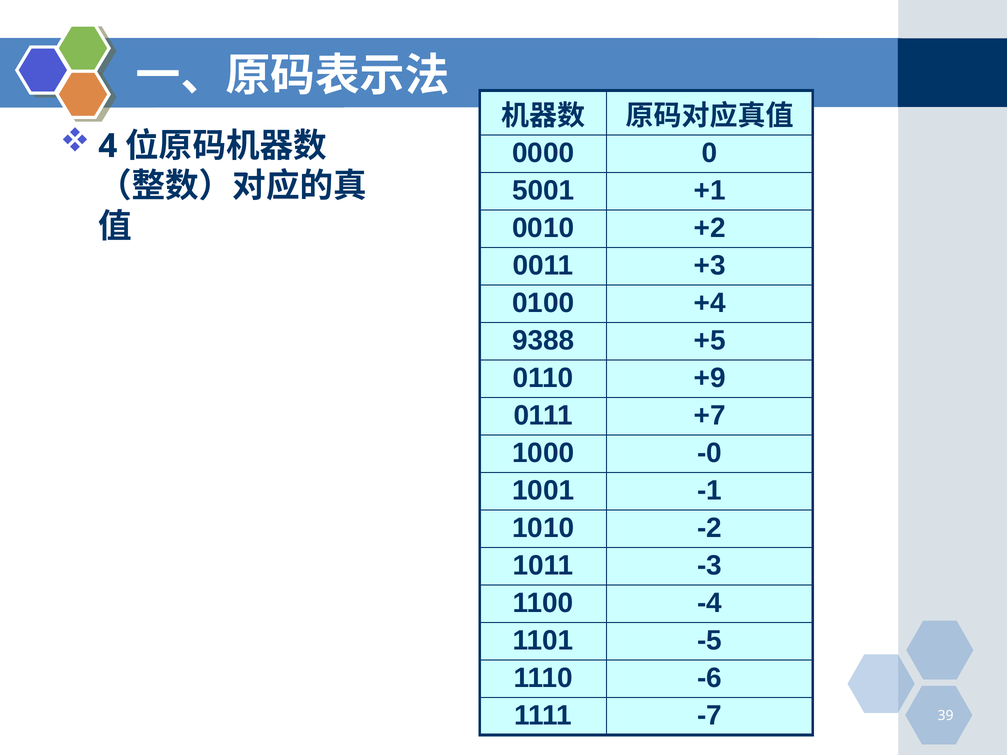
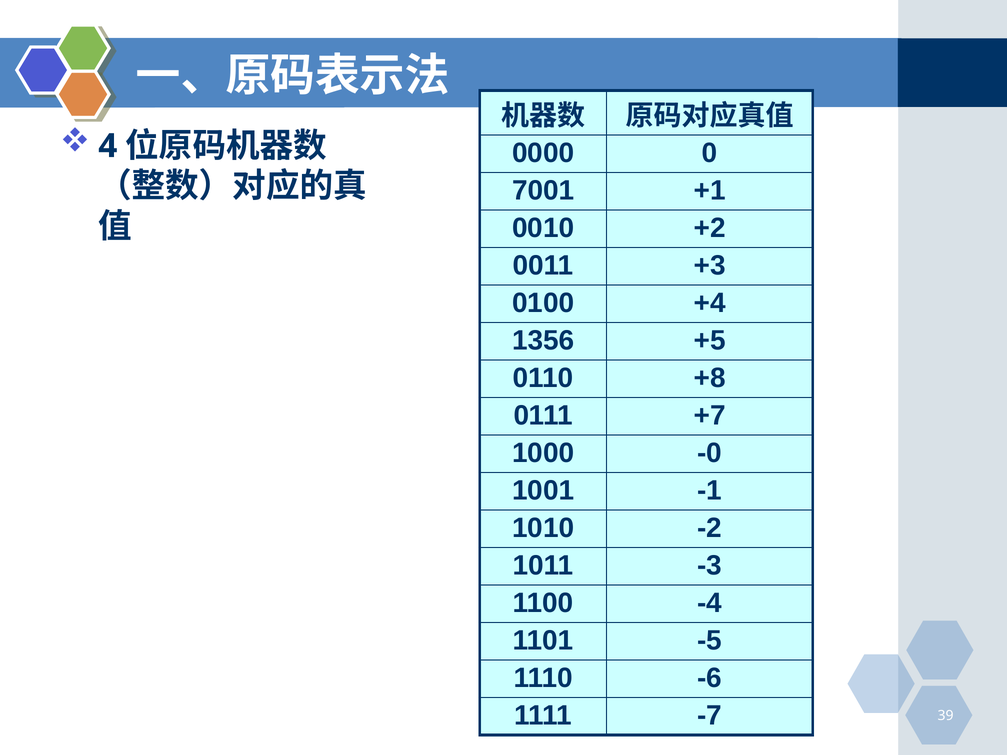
5001: 5001 -> 7001 (543, 191)
9388: 9388 -> 1356 (543, 341)
+9: +9 -> +8 (710, 378)
